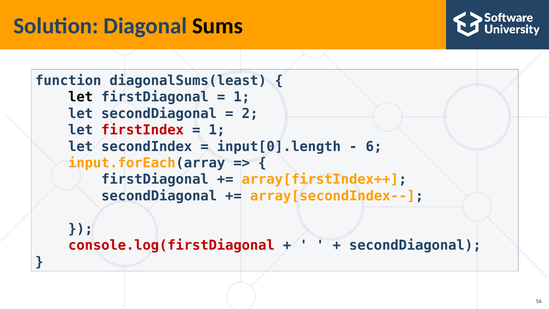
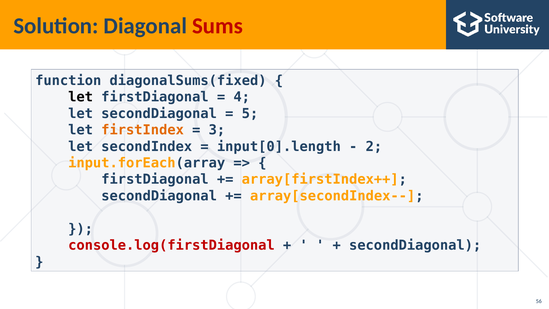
Sums colour: black -> red (217, 26)
diagonalSums(least: diagonalSums(least -> diagonalSums(fixed (188, 81)
1: 1 -> 4 (242, 97)
2: 2 -> 5 (250, 113)
firstIndex colour: red -> orange (143, 130)
1: 1 -> 3 (217, 130)
6: 6 -> 2 (374, 146)
